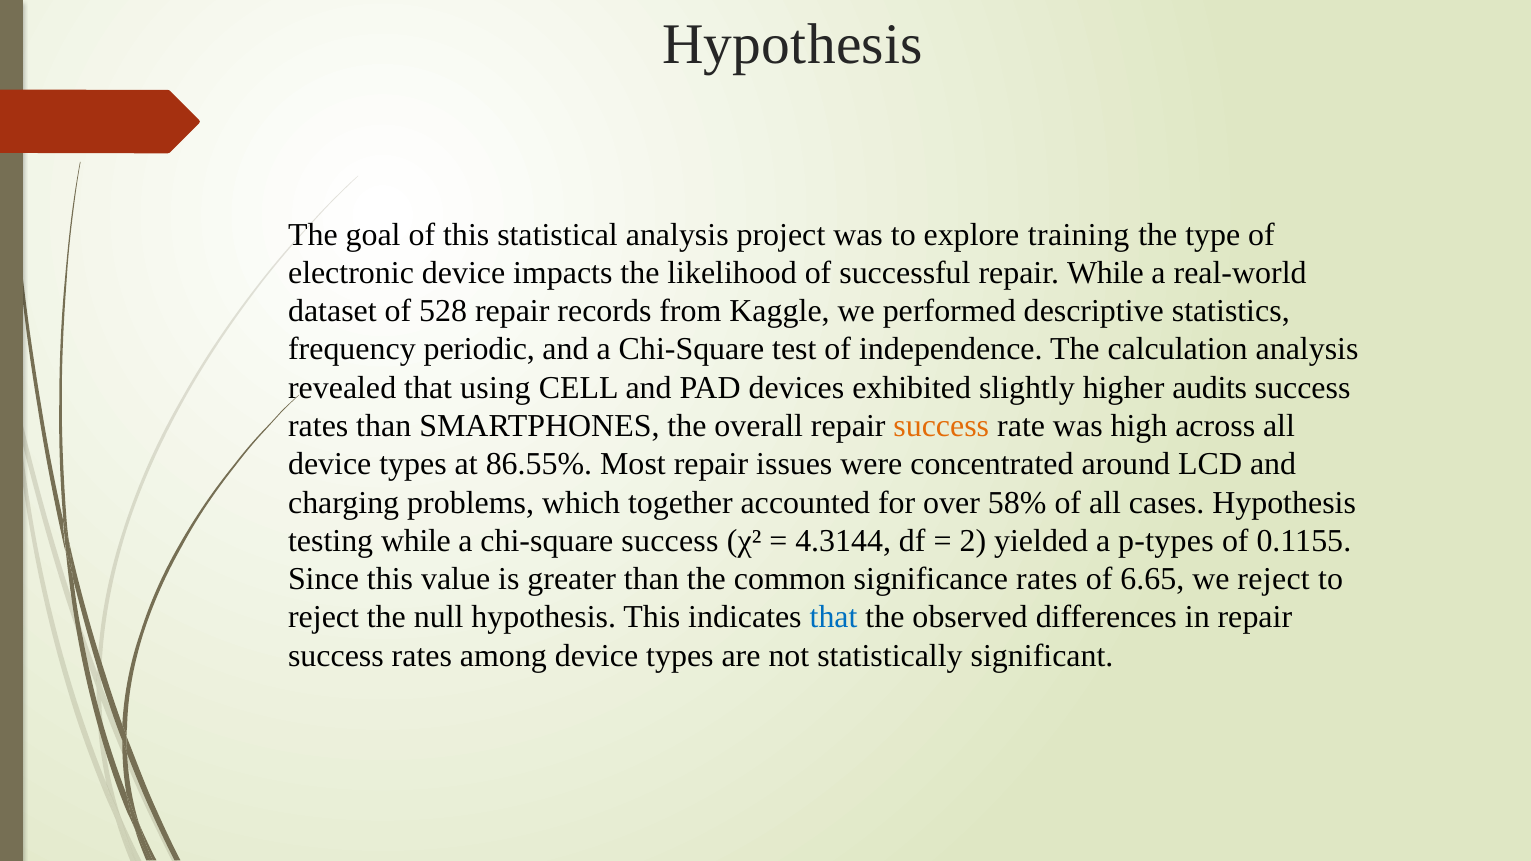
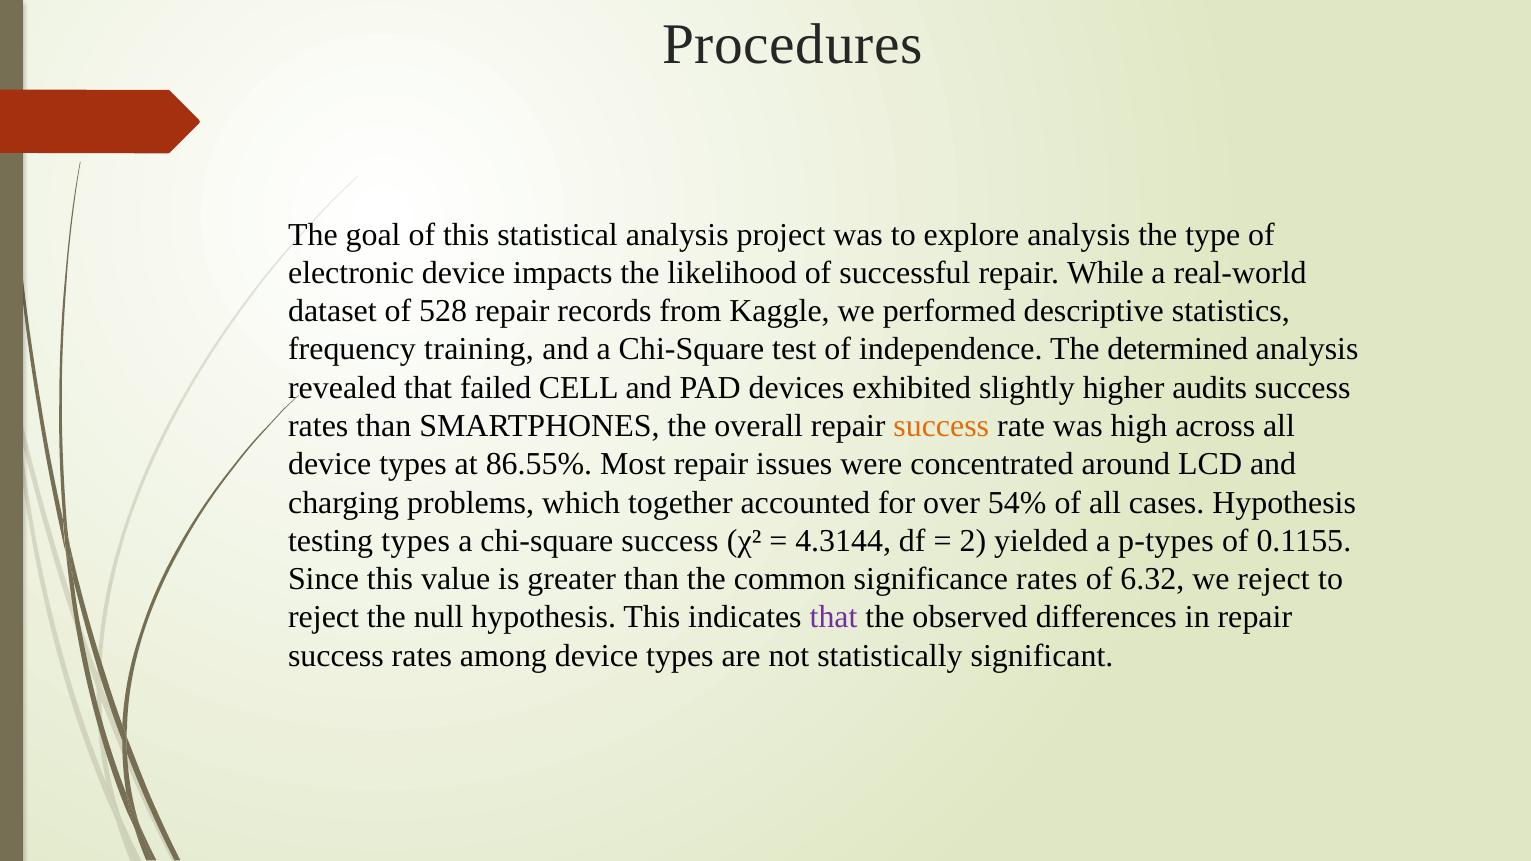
Hypothesis: Hypothesis -> Procedures (792, 44)
explore training: training -> analysis (1079, 235)
periodic: periodic -> training (479, 349)
calculation: calculation -> determined (1178, 349)
using: using -> failed (496, 388)
58%: 58% -> 54% (1017, 503)
testing while: while -> types (416, 541)
6.65: 6.65 -> 6.32 (1152, 579)
that colour: blue -> purple (834, 618)
